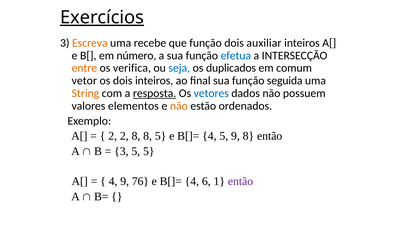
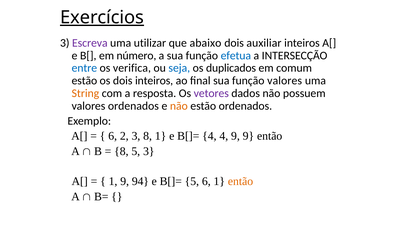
Escreva colour: orange -> purple (90, 43)
recebe: recebe -> utilizar (150, 43)
que função: função -> abaixo (206, 43)
entre colour: orange -> blue (84, 68)
vetor: vetor -> estão (84, 81)
função seguida: seguida -> valores (285, 81)
resposta underline: present -> none (155, 93)
vetores colour: blue -> purple (211, 93)
valores elementos: elementos -> ordenados (133, 106)
2: 2 -> 6 (113, 136)
2 8: 8 -> 3 (136, 136)
8 5: 5 -> 1 (161, 136)
4 5: 5 -> 4 (224, 136)
9 8: 8 -> 9 (248, 136)
3: 3 -> 8 (121, 151)
5 5: 5 -> 3 (149, 151)
4: 4 -> 1 (113, 181)
76: 76 -> 94 (140, 181)
4: 4 -> 5 (192, 181)
então colour: purple -> orange (241, 181)
